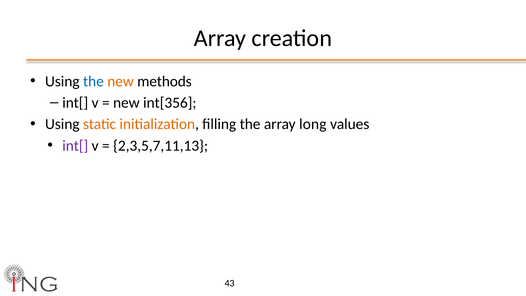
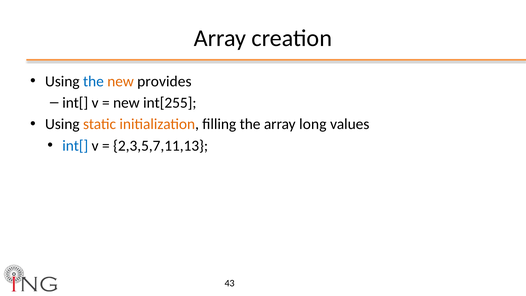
methods: methods -> provides (164, 81)
int[356: int[356 -> int[255 (170, 103)
int[ colour: purple -> blue (75, 146)
